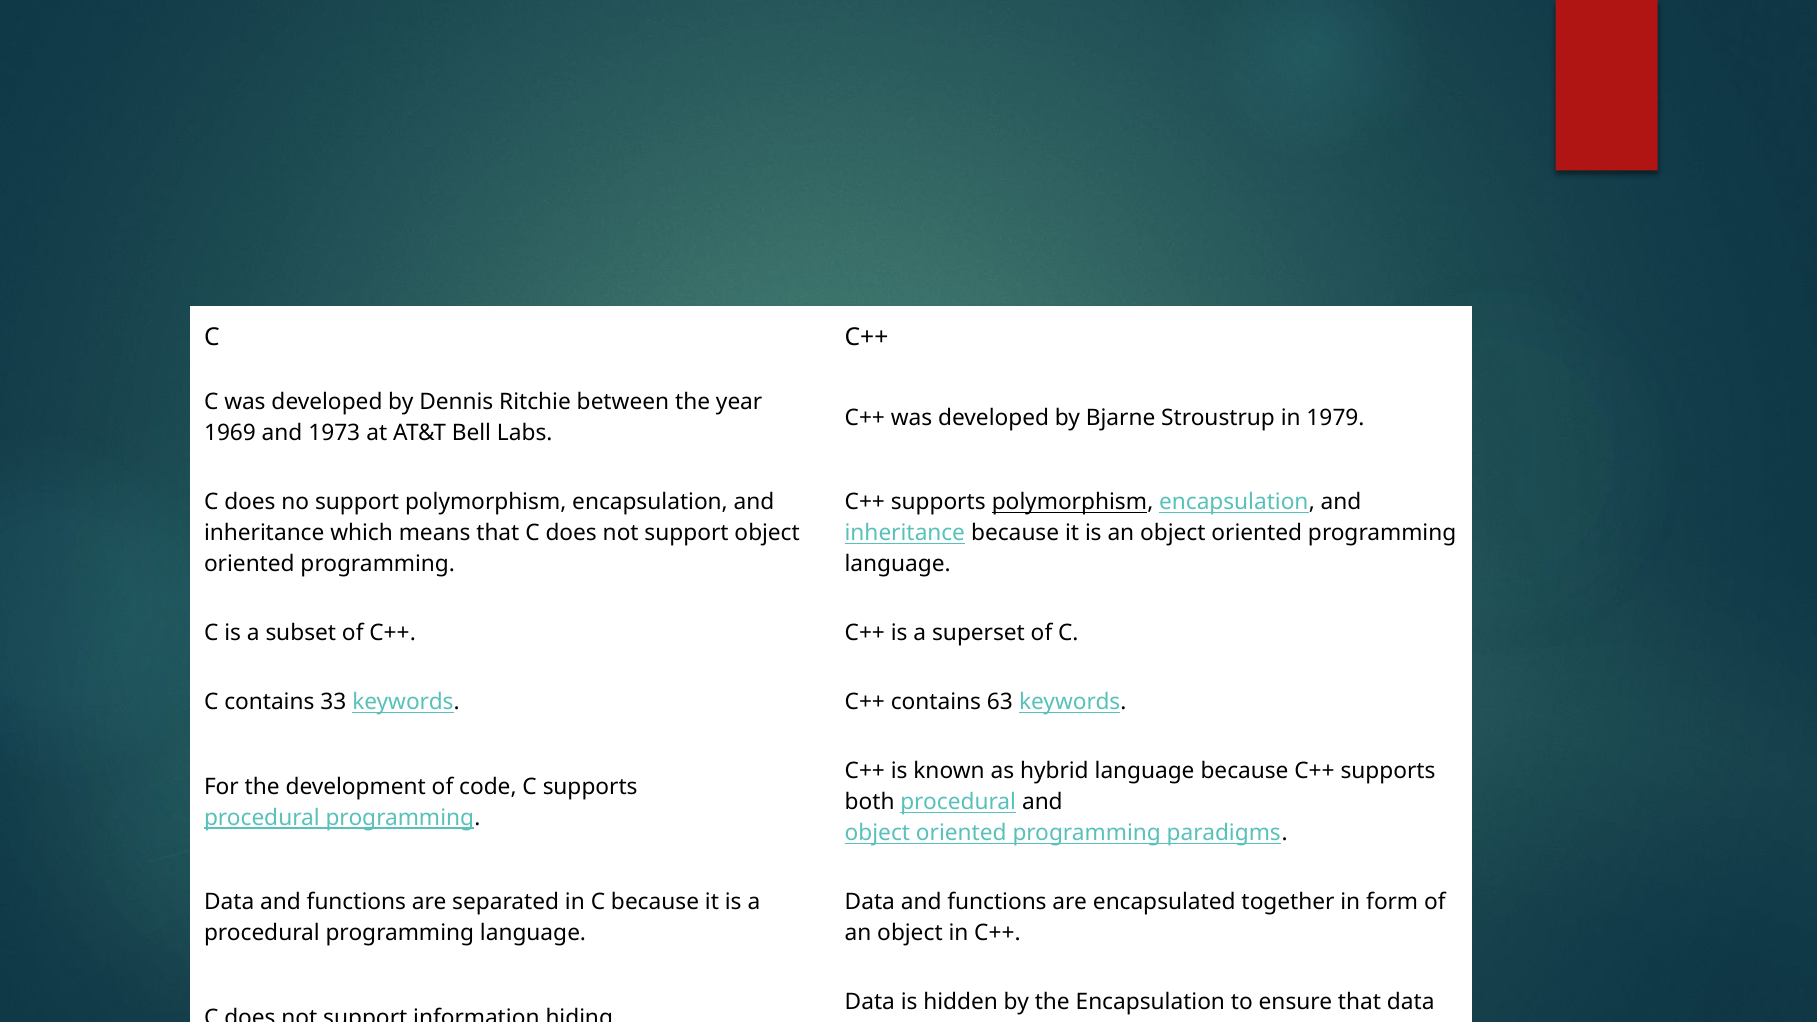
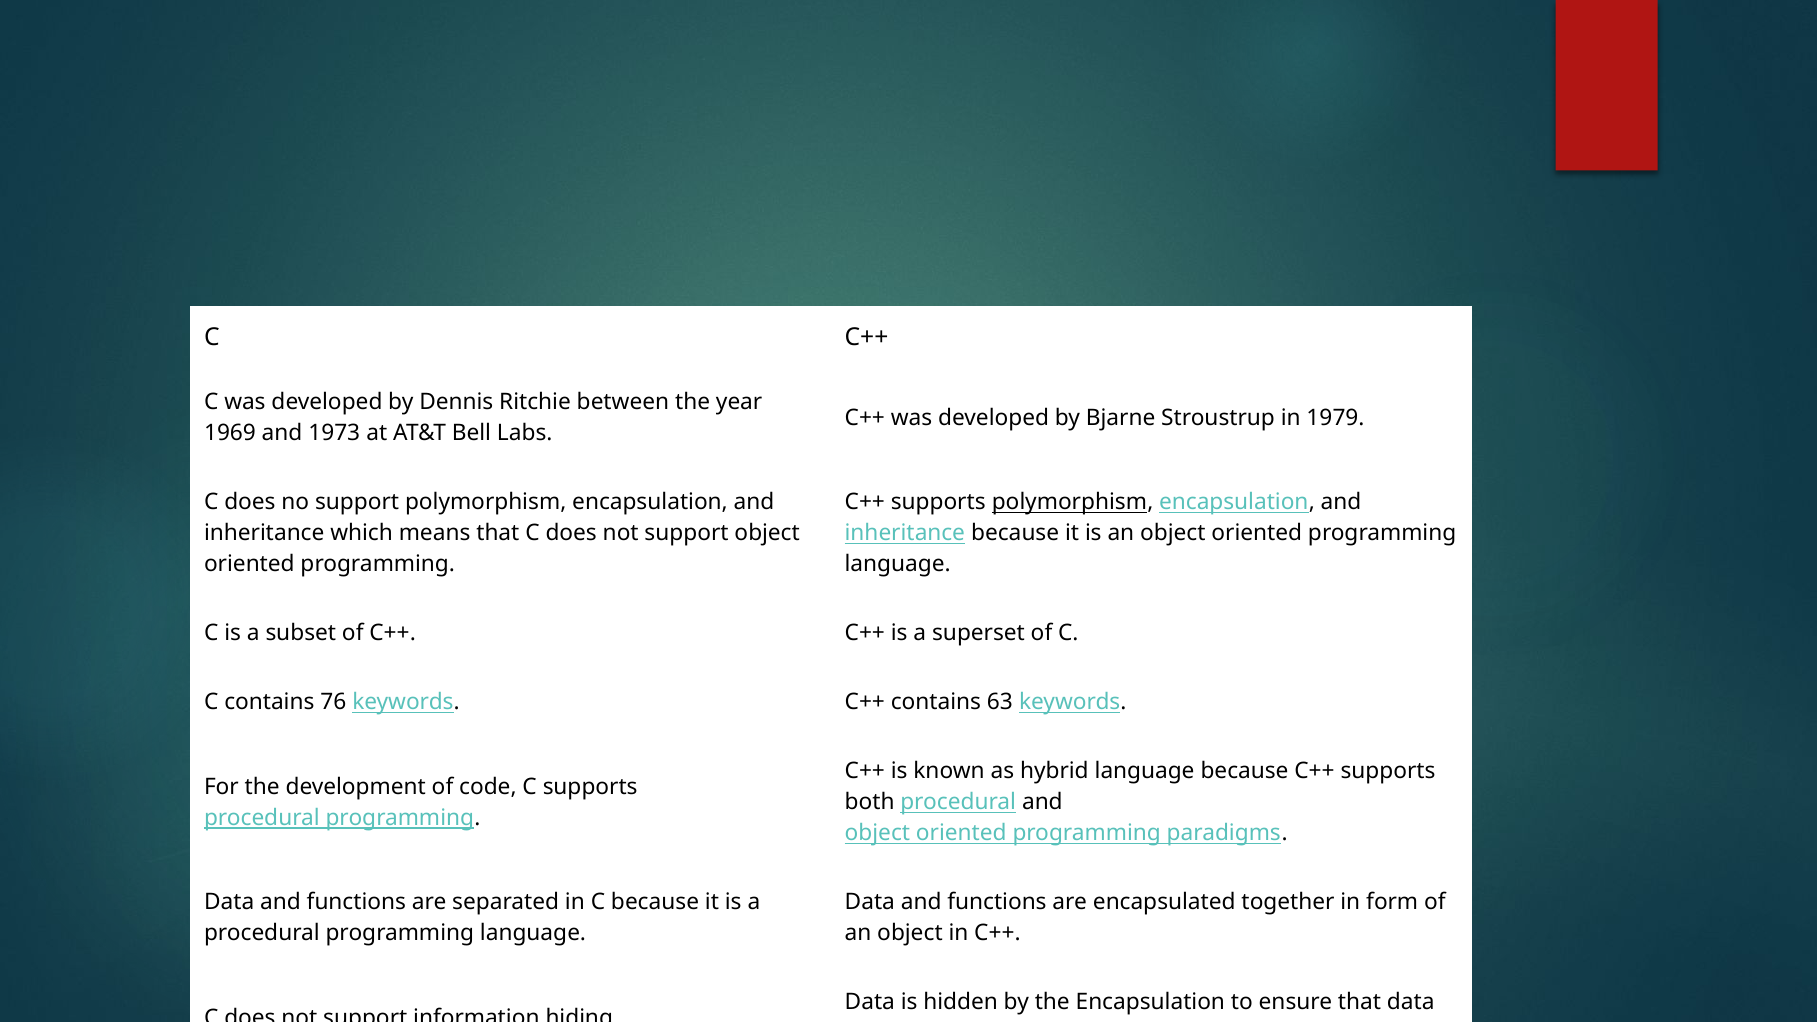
33: 33 -> 76 (333, 702)
